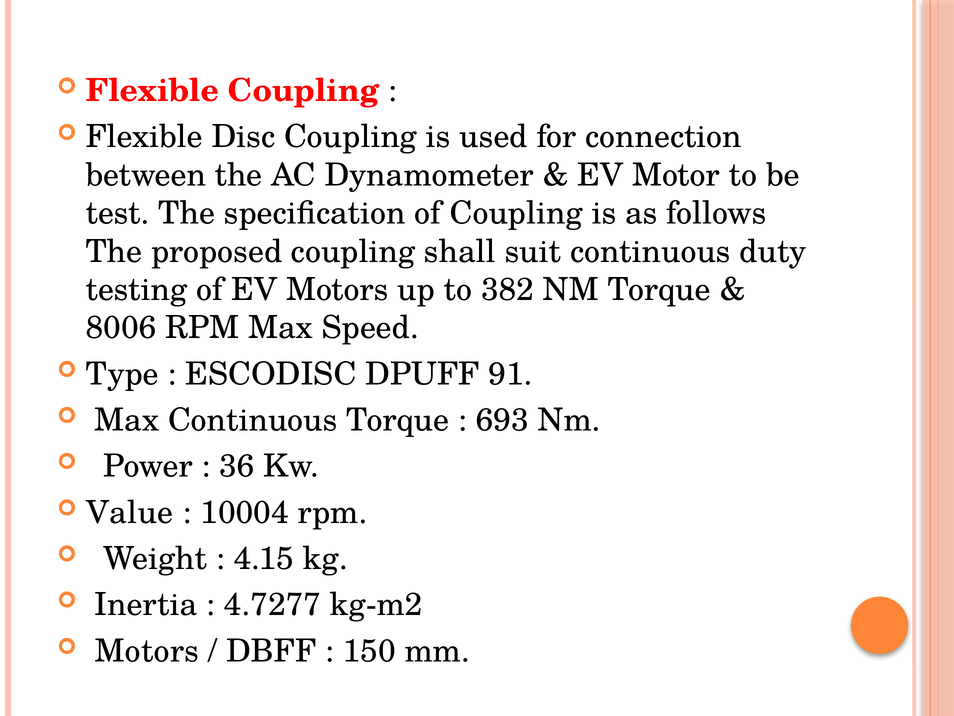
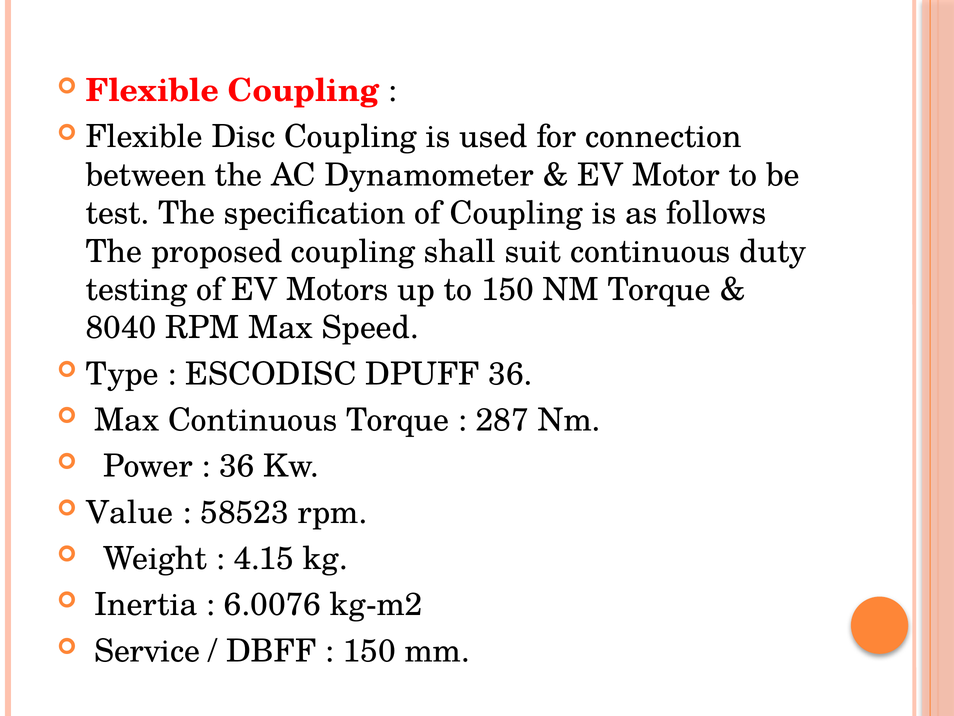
to 382: 382 -> 150 (508, 290)
8006: 8006 -> 8040 (121, 328)
DPUFF 91: 91 -> 36 (511, 374)
693: 693 -> 287 (502, 420)
10004: 10004 -> 58523 (245, 512)
4.7277: 4.7277 -> 6.0076 (273, 604)
Motors: Motors -> Service (147, 651)
